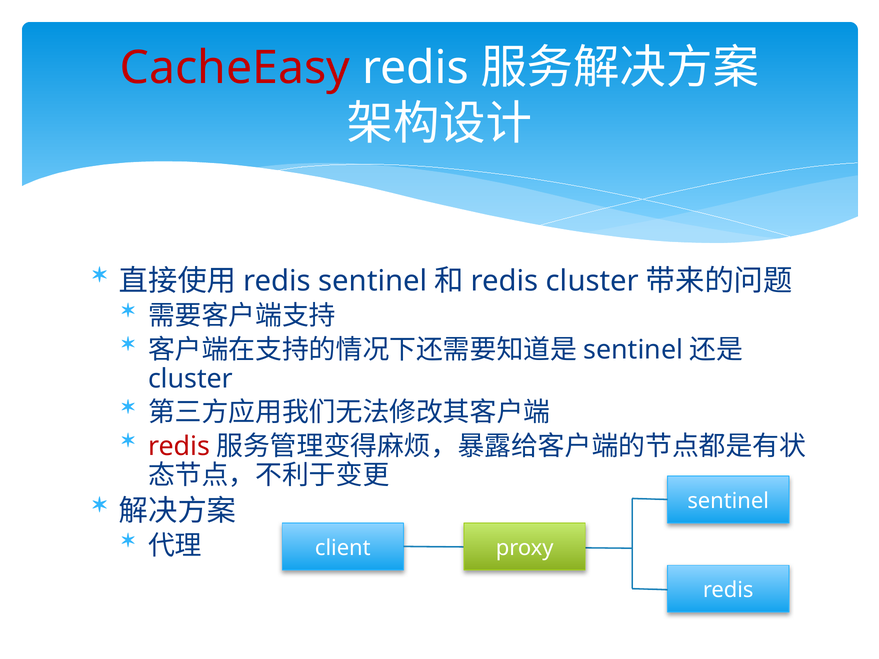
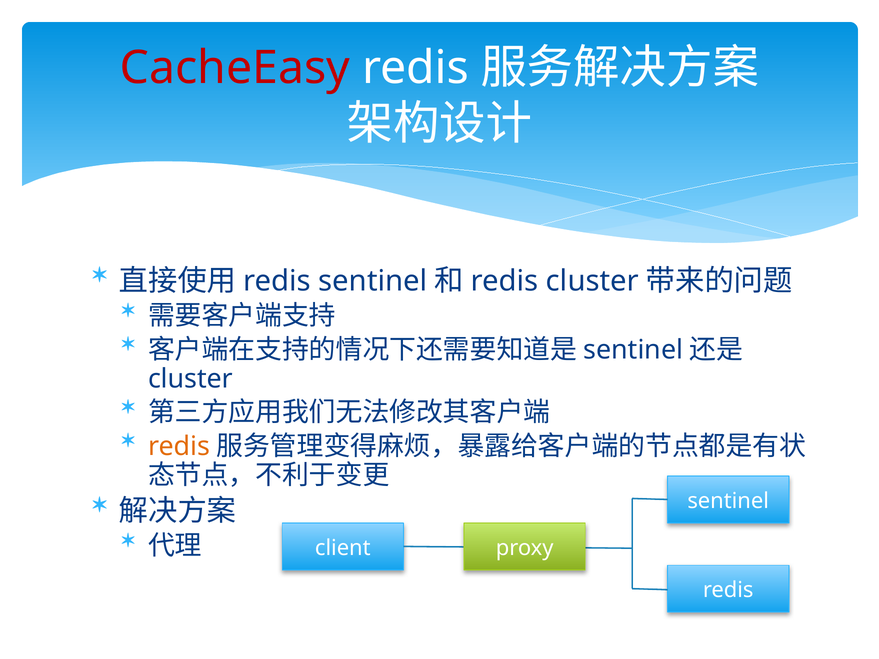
redis colour: red -> orange (179, 446)
